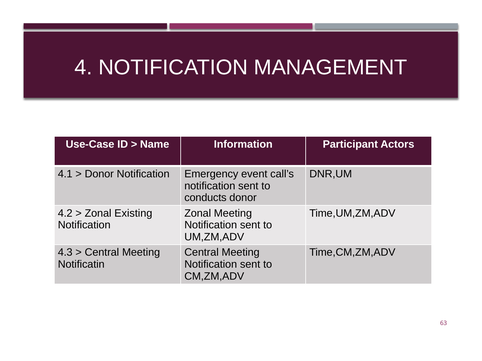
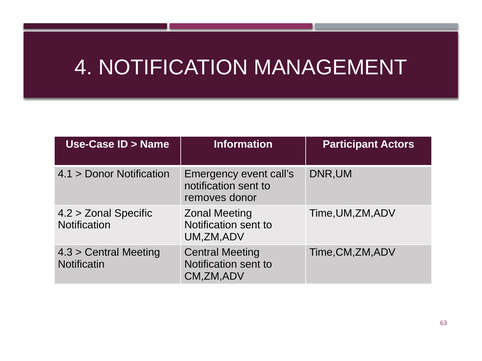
conducts: conducts -> removes (205, 198)
Existing: Existing -> Specific (133, 214)
